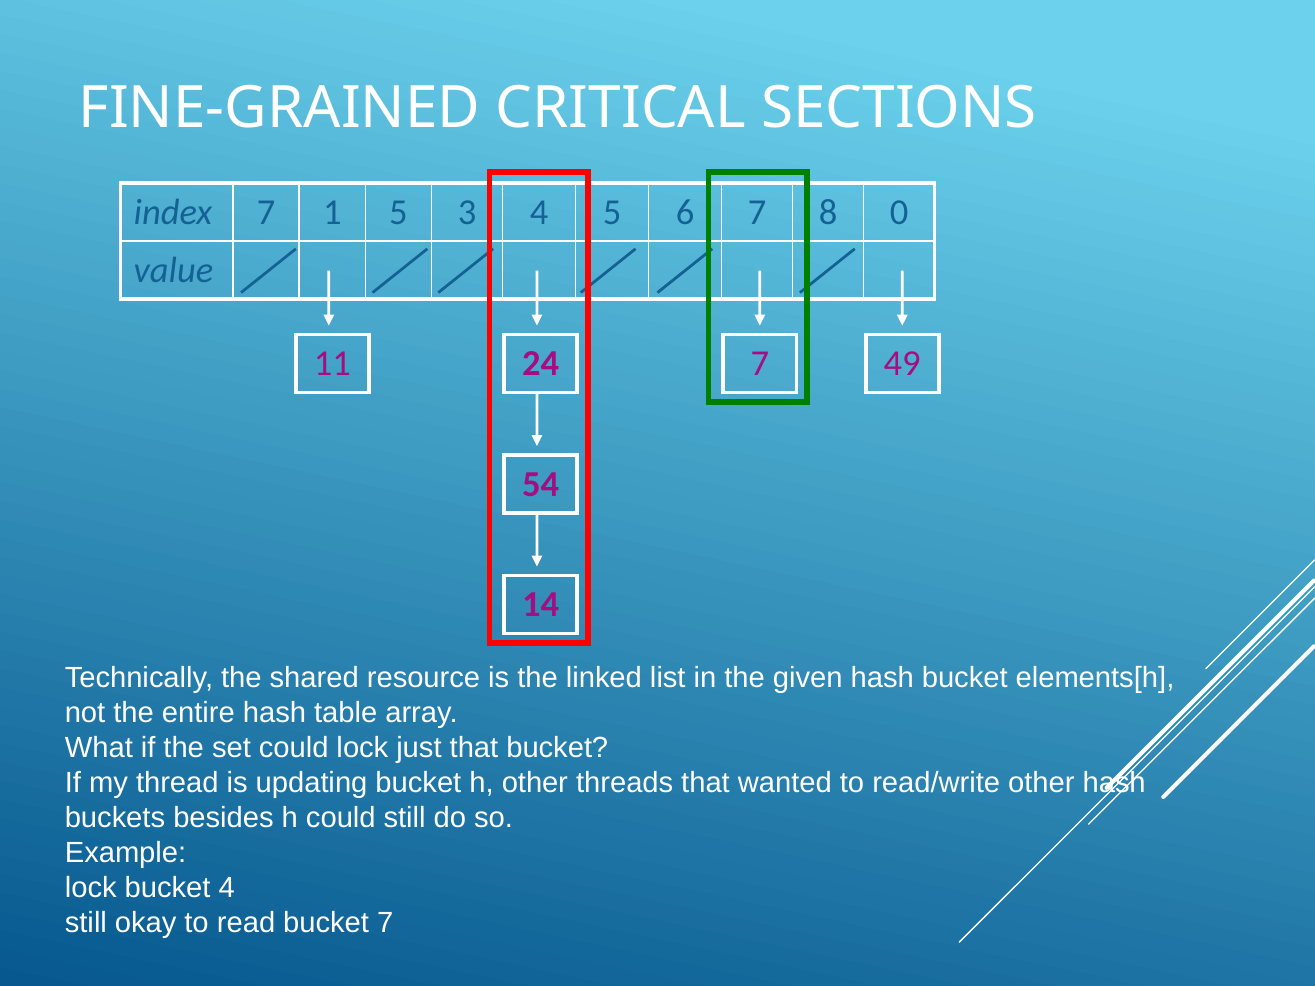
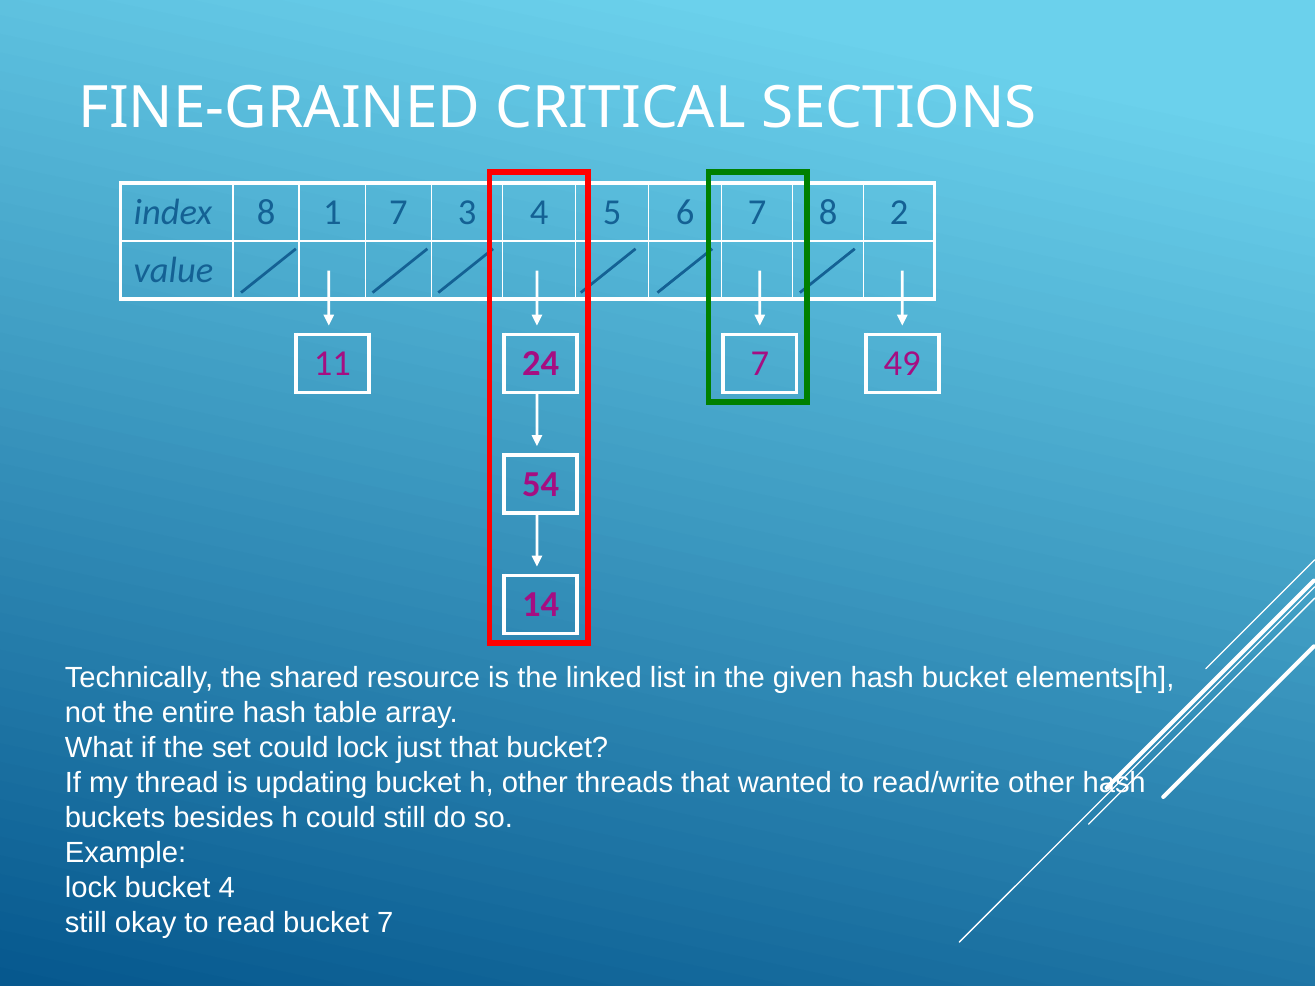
index 7: 7 -> 8 (266, 212)
1 5: 5 -> 7 (398, 212)
0: 0 -> 2 (899, 212)
